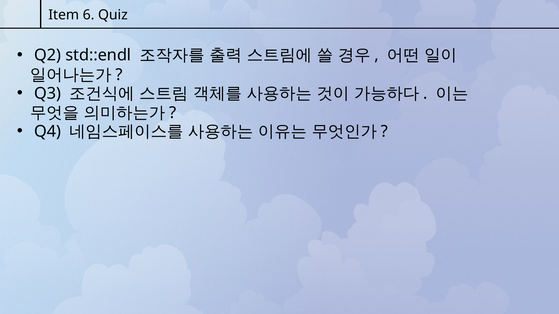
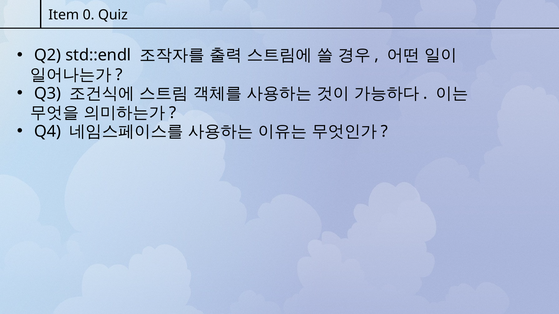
6: 6 -> 0 (89, 15)
